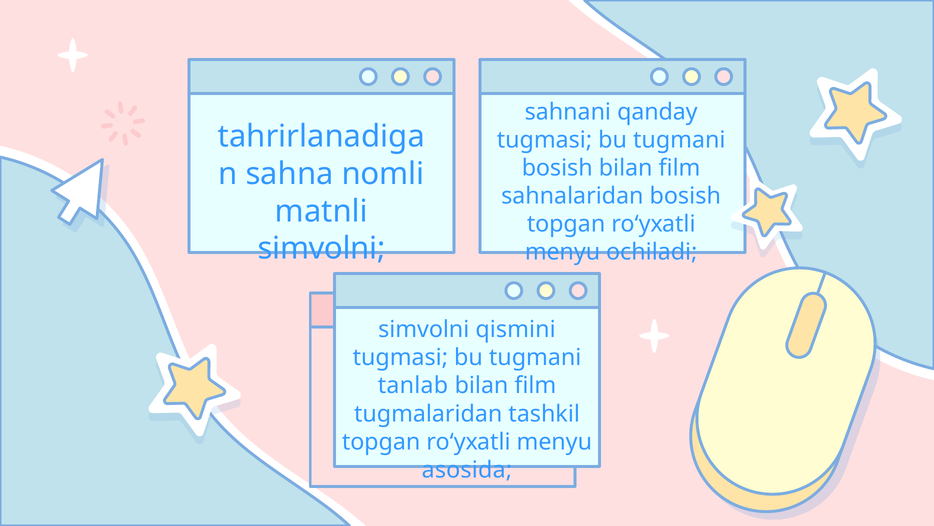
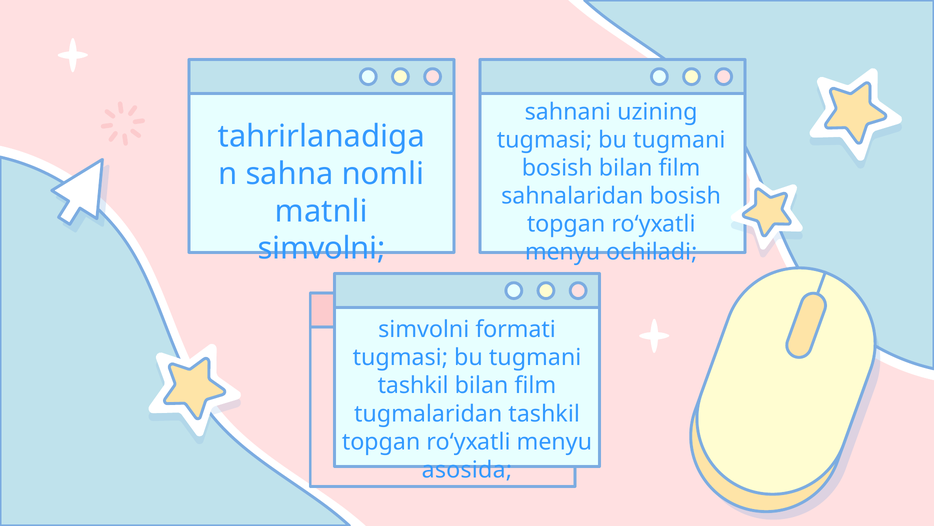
qаndаy: qаndаy -> uzining (657, 112)
qismini: qismini -> fоrmаti (516, 329)
tаnlаb: tаnlаb -> tаshkil (413, 385)
